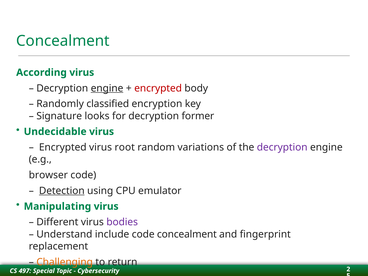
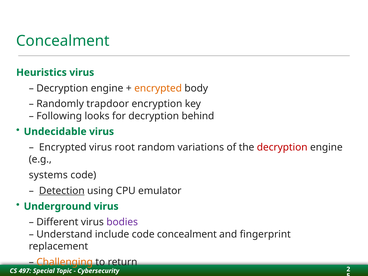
According: According -> Heuristics (41, 73)
engine underline: present -> none (107, 88)
encrypted colour: red -> orange (158, 88)
classified: classified -> trapdoor (108, 104)
Signature: Signature -> Following (59, 116)
former: former -> behind (198, 116)
decryption colour: purple -> red (282, 147)
browser: browser -> systems (48, 175)
Manipulating: Manipulating -> Underground (57, 206)
